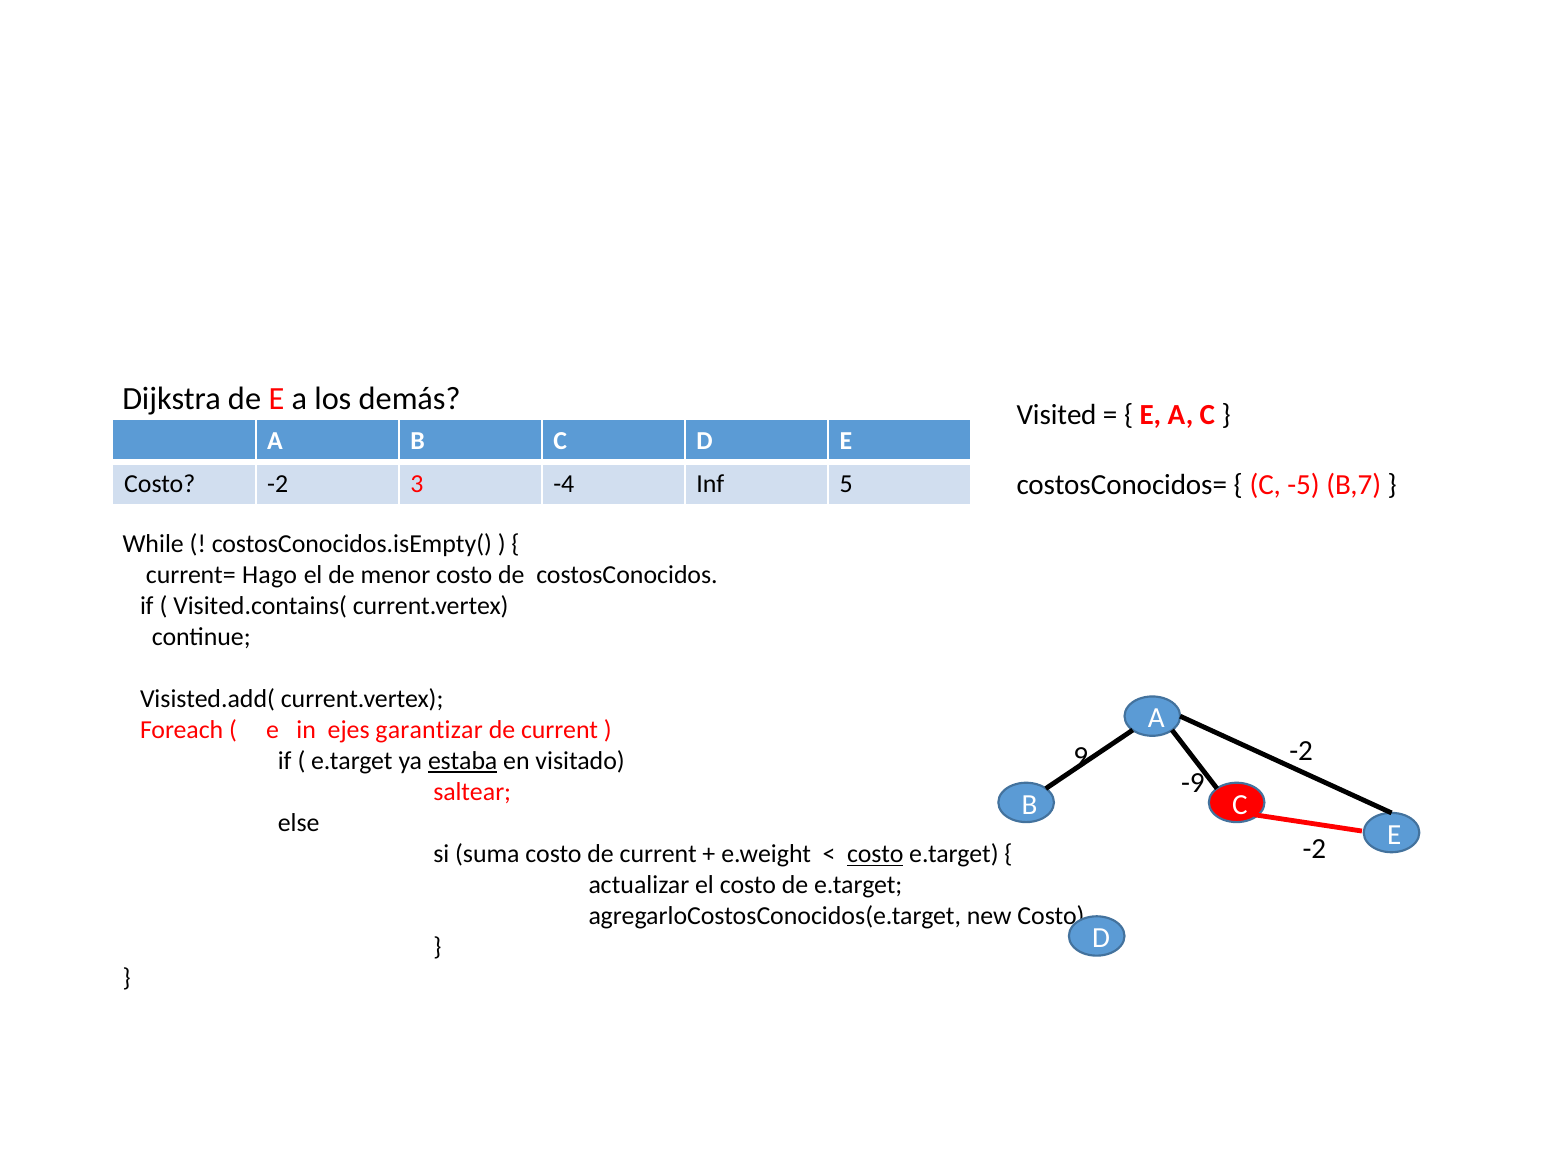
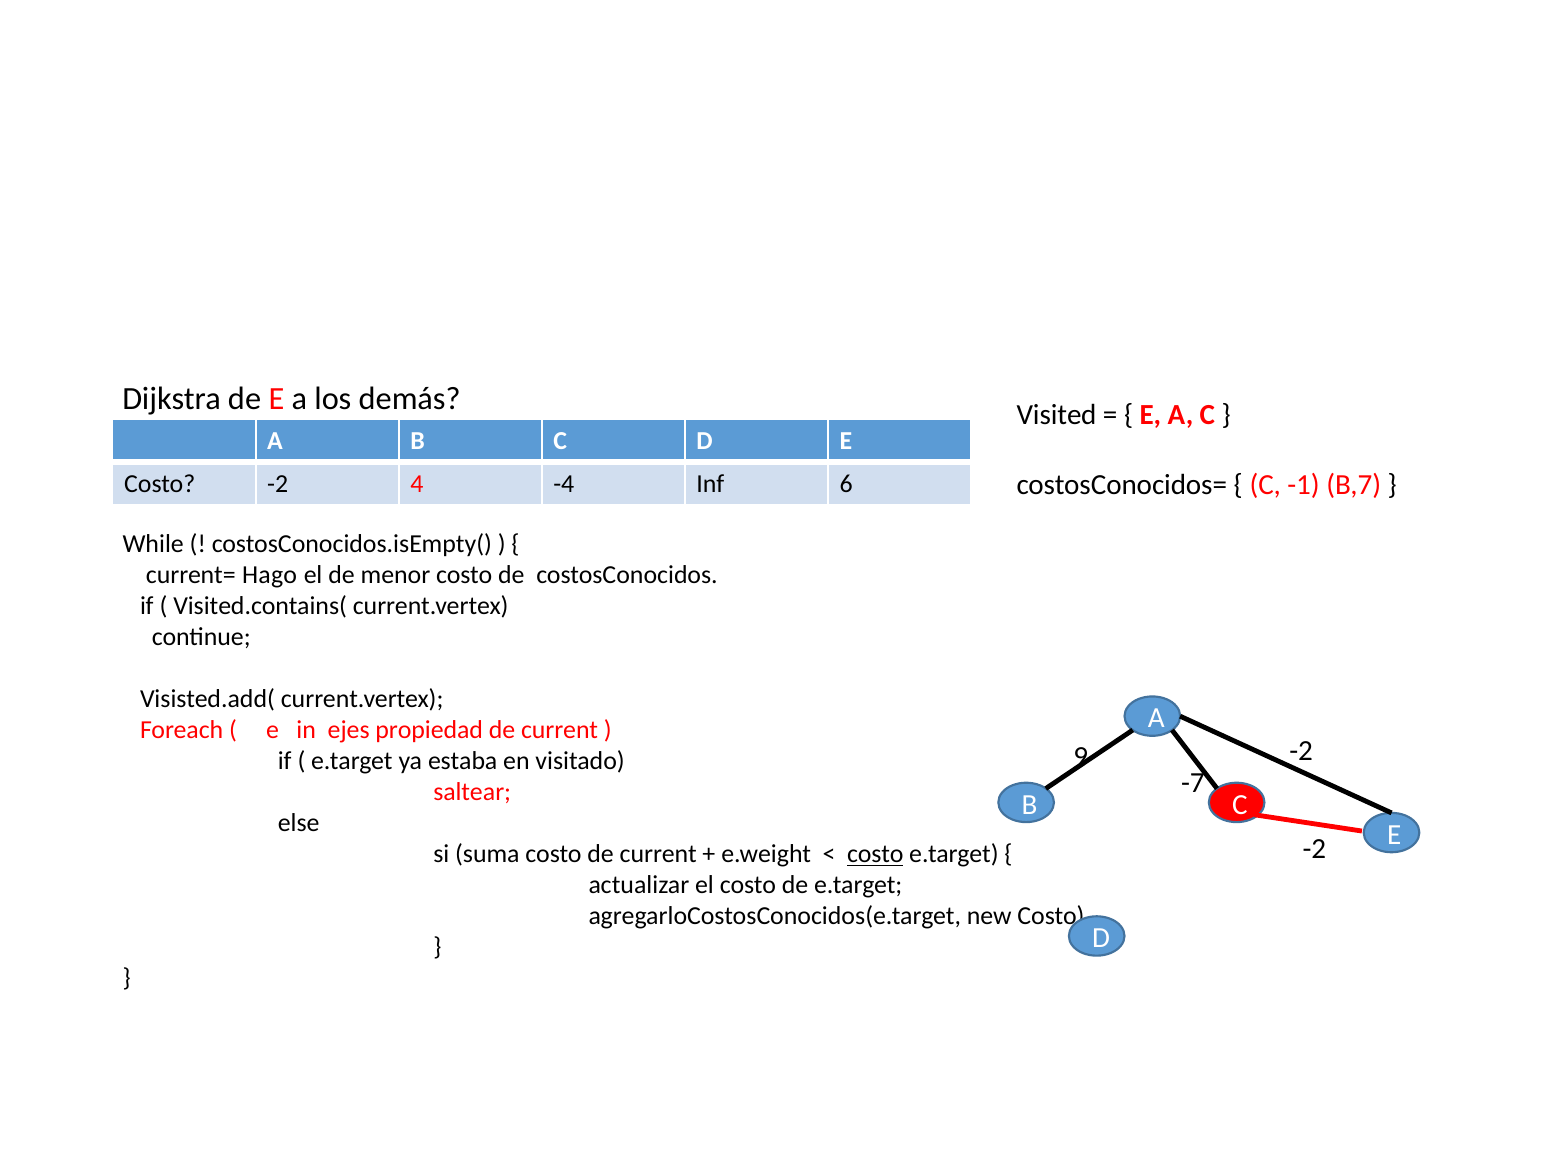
-5: -5 -> -1 (1303, 485)
3: 3 -> 4 (417, 484)
5: 5 -> 6 (846, 484)
garantizar: garantizar -> propiedad (429, 730)
estaba underline: present -> none (463, 761)
-9: -9 -> -7 (1193, 783)
